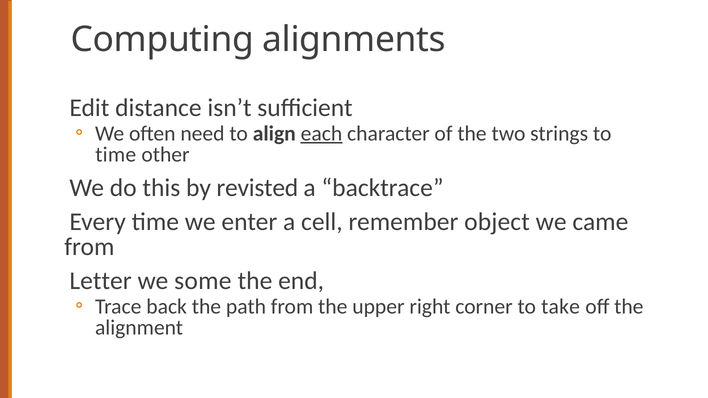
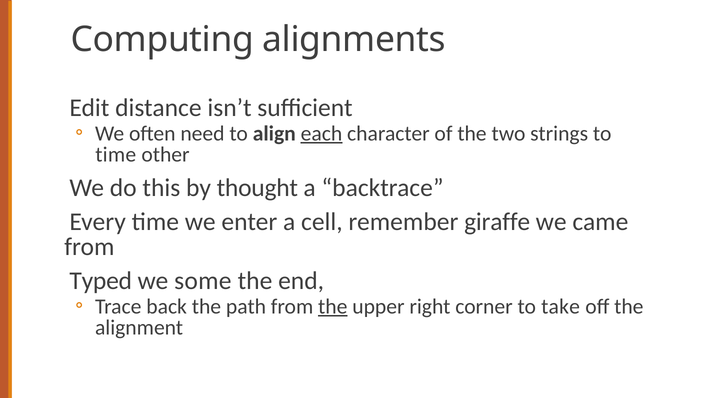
revisted: revisted -> thought (257, 188)
object: object -> giraffe (497, 222)
Letter: Letter -> Typed (101, 281)
the underline: none -> present (333, 307)
